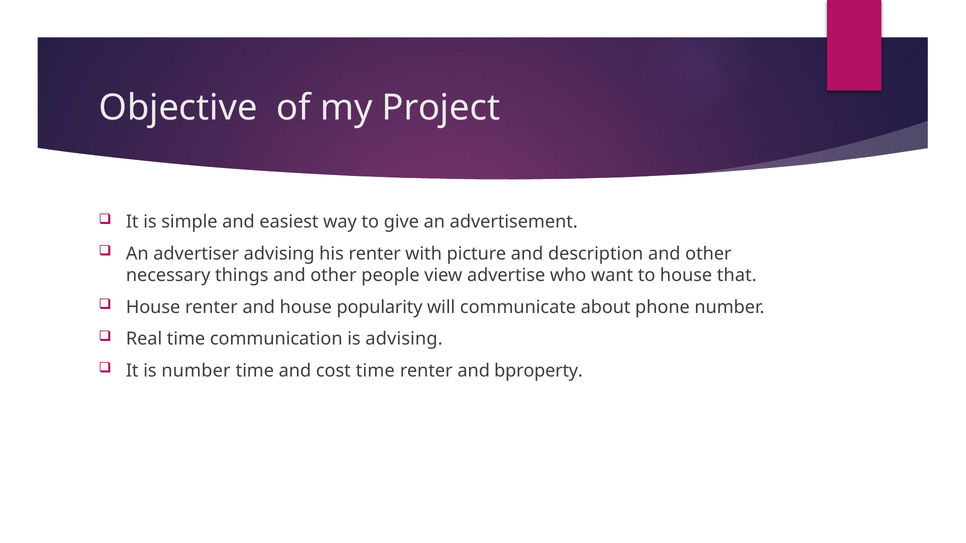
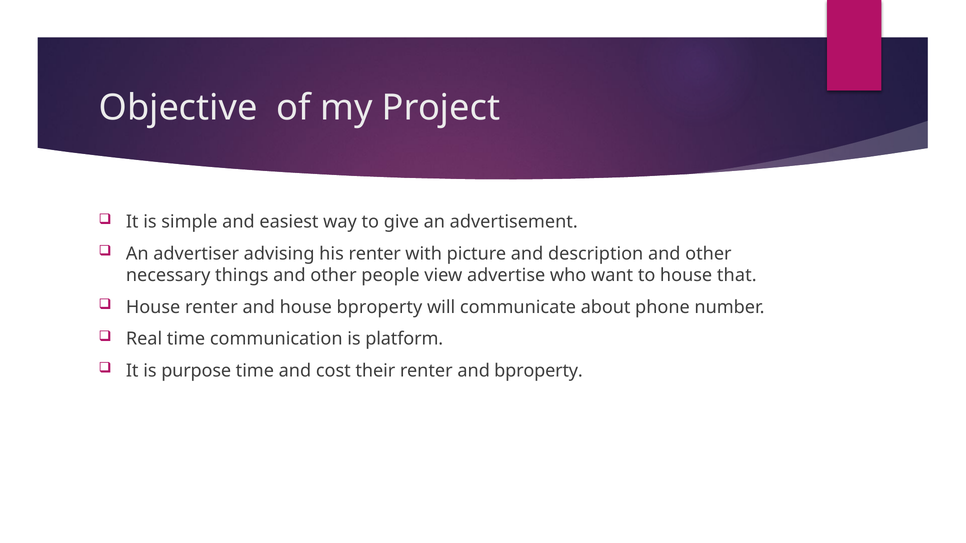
house popularity: popularity -> bproperty (379, 307)
is advising: advising -> platform (404, 339)
is number: number -> purpose (196, 371)
cost time: time -> their (375, 371)
